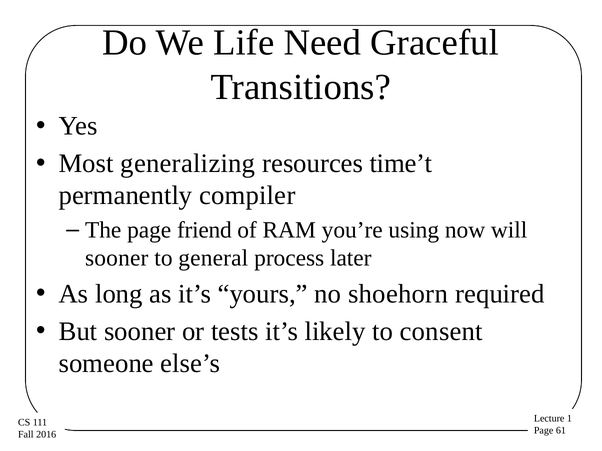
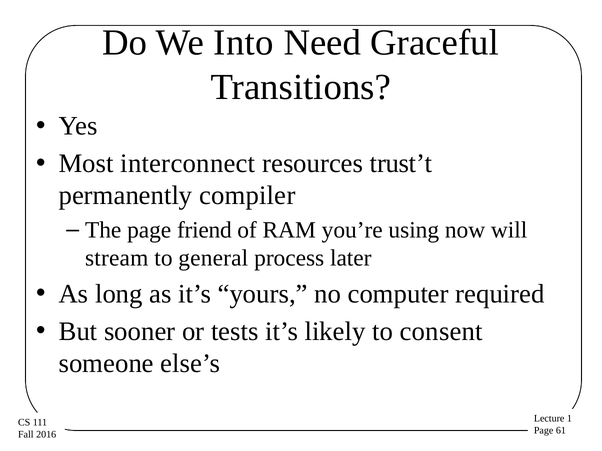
Life: Life -> Into (244, 43)
generalizing: generalizing -> interconnect (188, 164)
time’t: time’t -> trust’t (401, 164)
sooner: sooner -> stream (117, 259)
shoehorn: shoehorn -> computer (398, 294)
